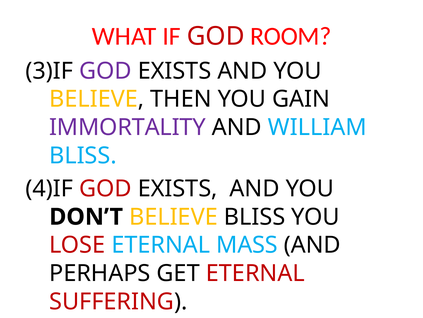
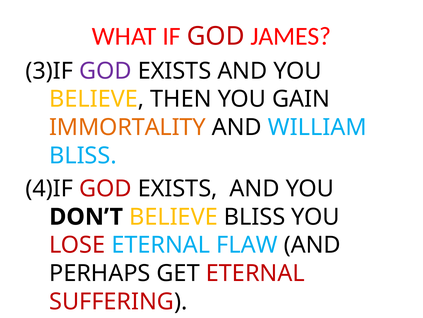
ROOM: ROOM -> JAMES (291, 36)
IMMORTALITY colour: purple -> orange (127, 127)
MASS: MASS -> FLAW (247, 245)
